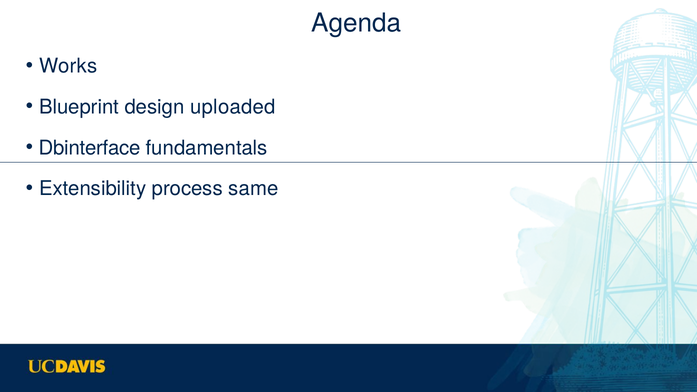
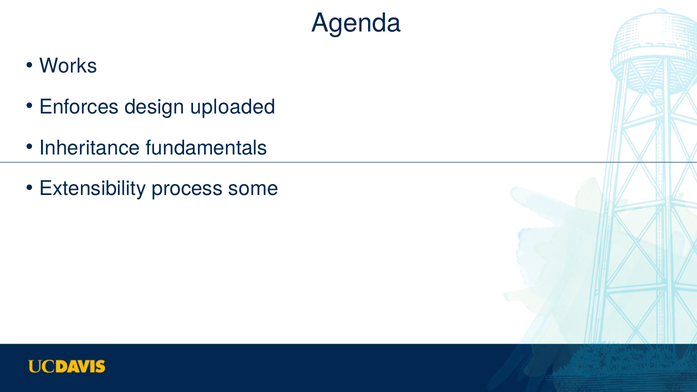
Blueprint: Blueprint -> Enforces (79, 107)
Dbinterface: Dbinterface -> Inheritance (90, 148)
same: same -> some (254, 189)
